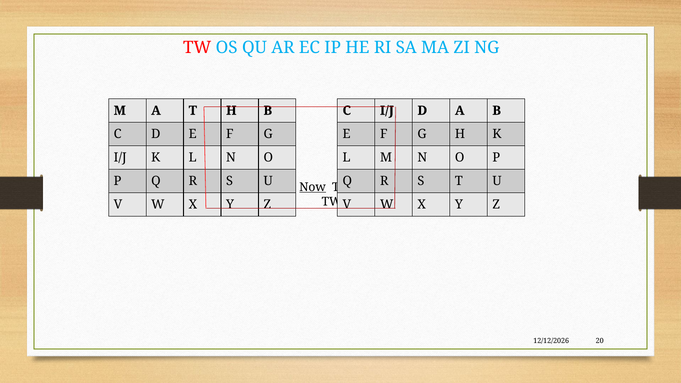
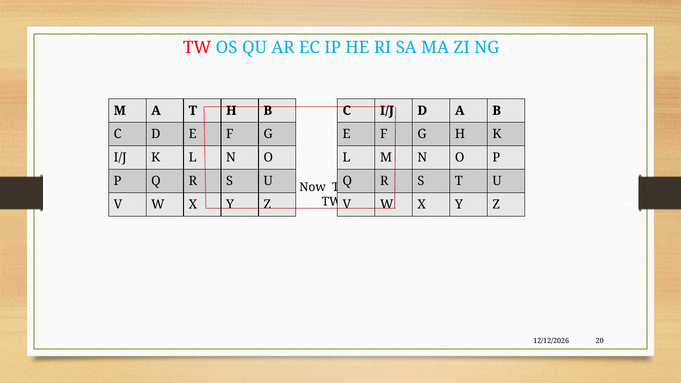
Now underline: present -> none (313, 187)
